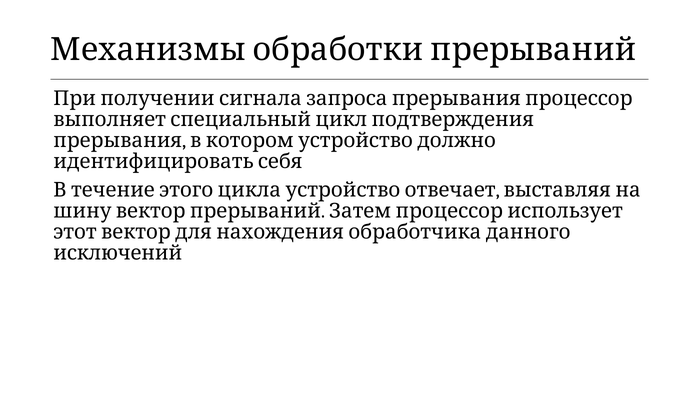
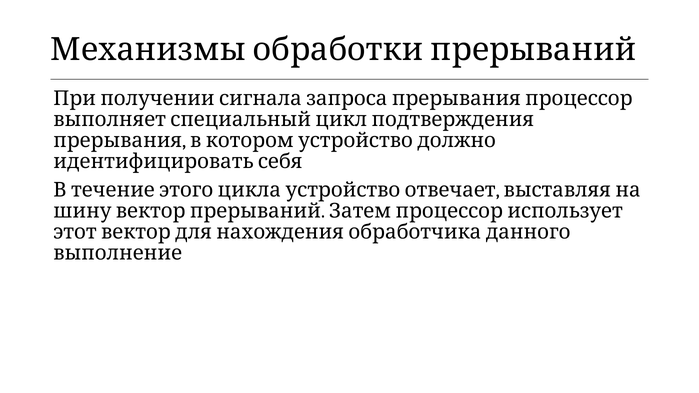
исключений: исключений -> выполнение (118, 253)
